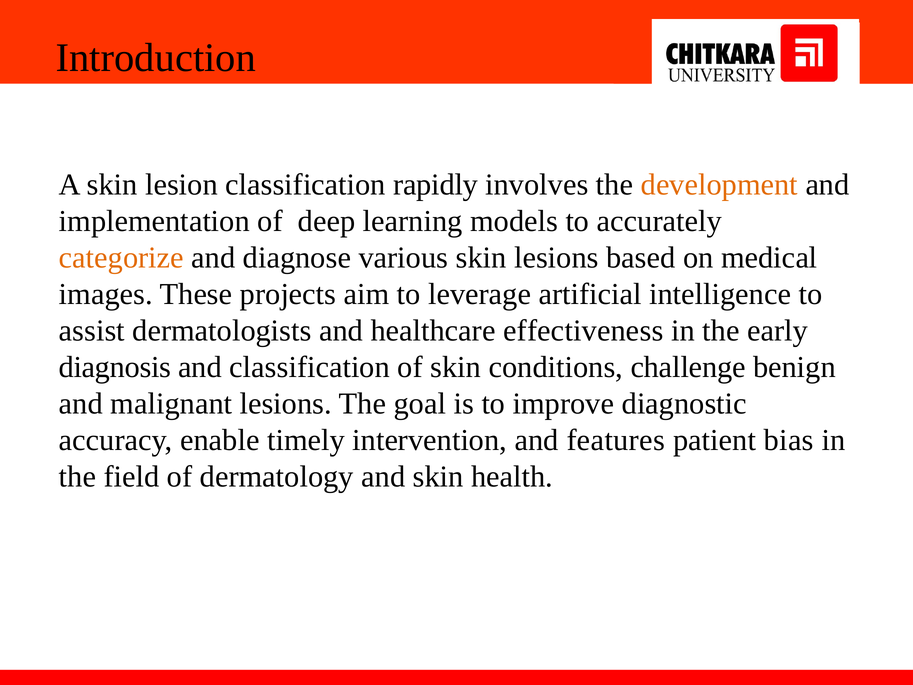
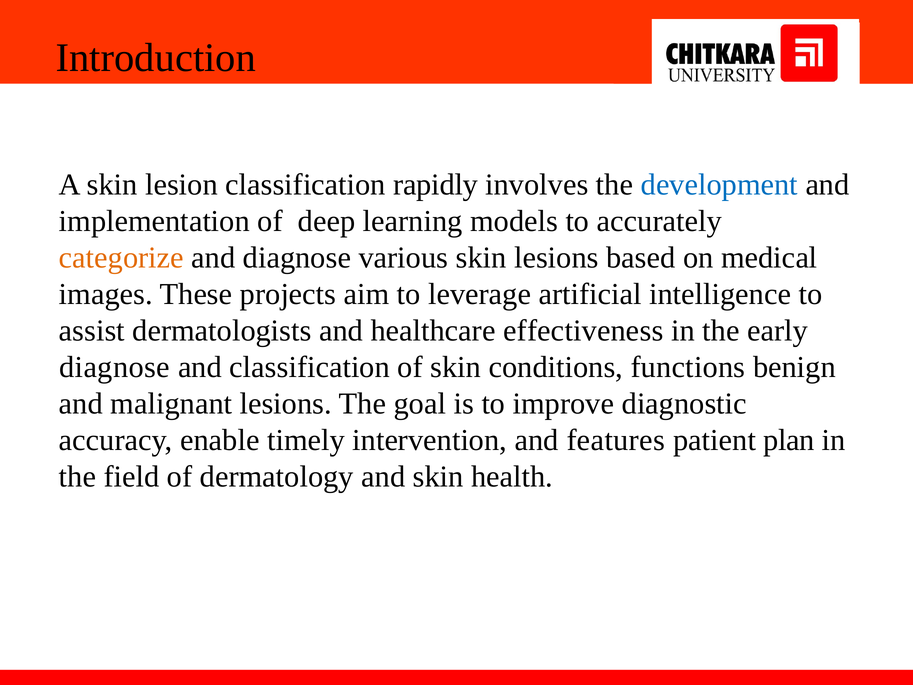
development colour: orange -> blue (719, 185)
diagnosis: diagnosis -> diagnose (115, 367)
challenge: challenge -> functions (688, 367)
bias: bias -> plan (789, 440)
